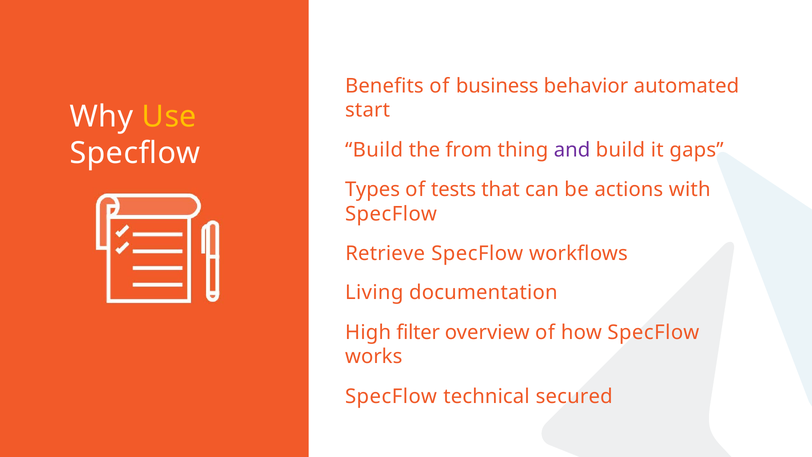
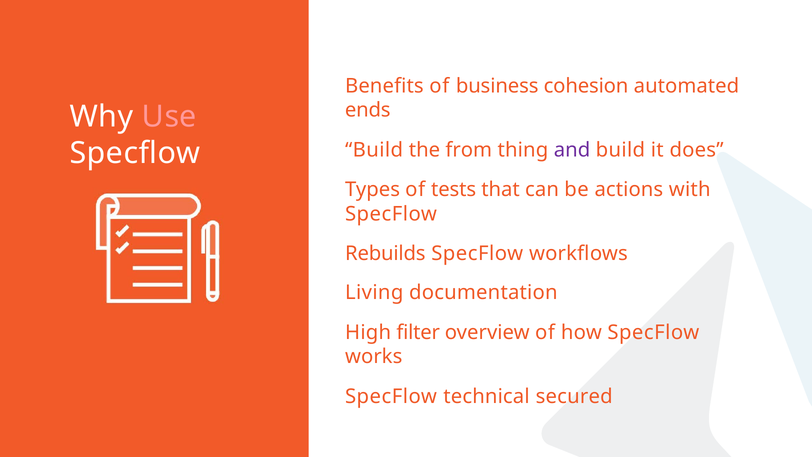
behavior: behavior -> cohesion (586, 86)
start: start -> ends (368, 110)
Use colour: yellow -> pink (169, 116)
gaps: gaps -> does (697, 150)
Retrieve: Retrieve -> Rebuilds (385, 253)
